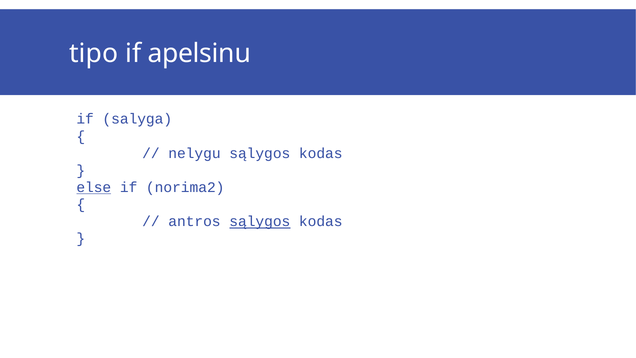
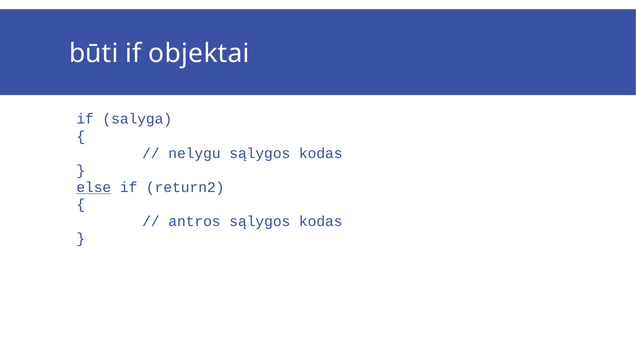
tipo: tipo -> būti (94, 54)
apelsinu: apelsinu -> objektai (199, 54)
norima2: norima2 -> return2 (185, 187)
sąlygos underline: present -> none (260, 221)
